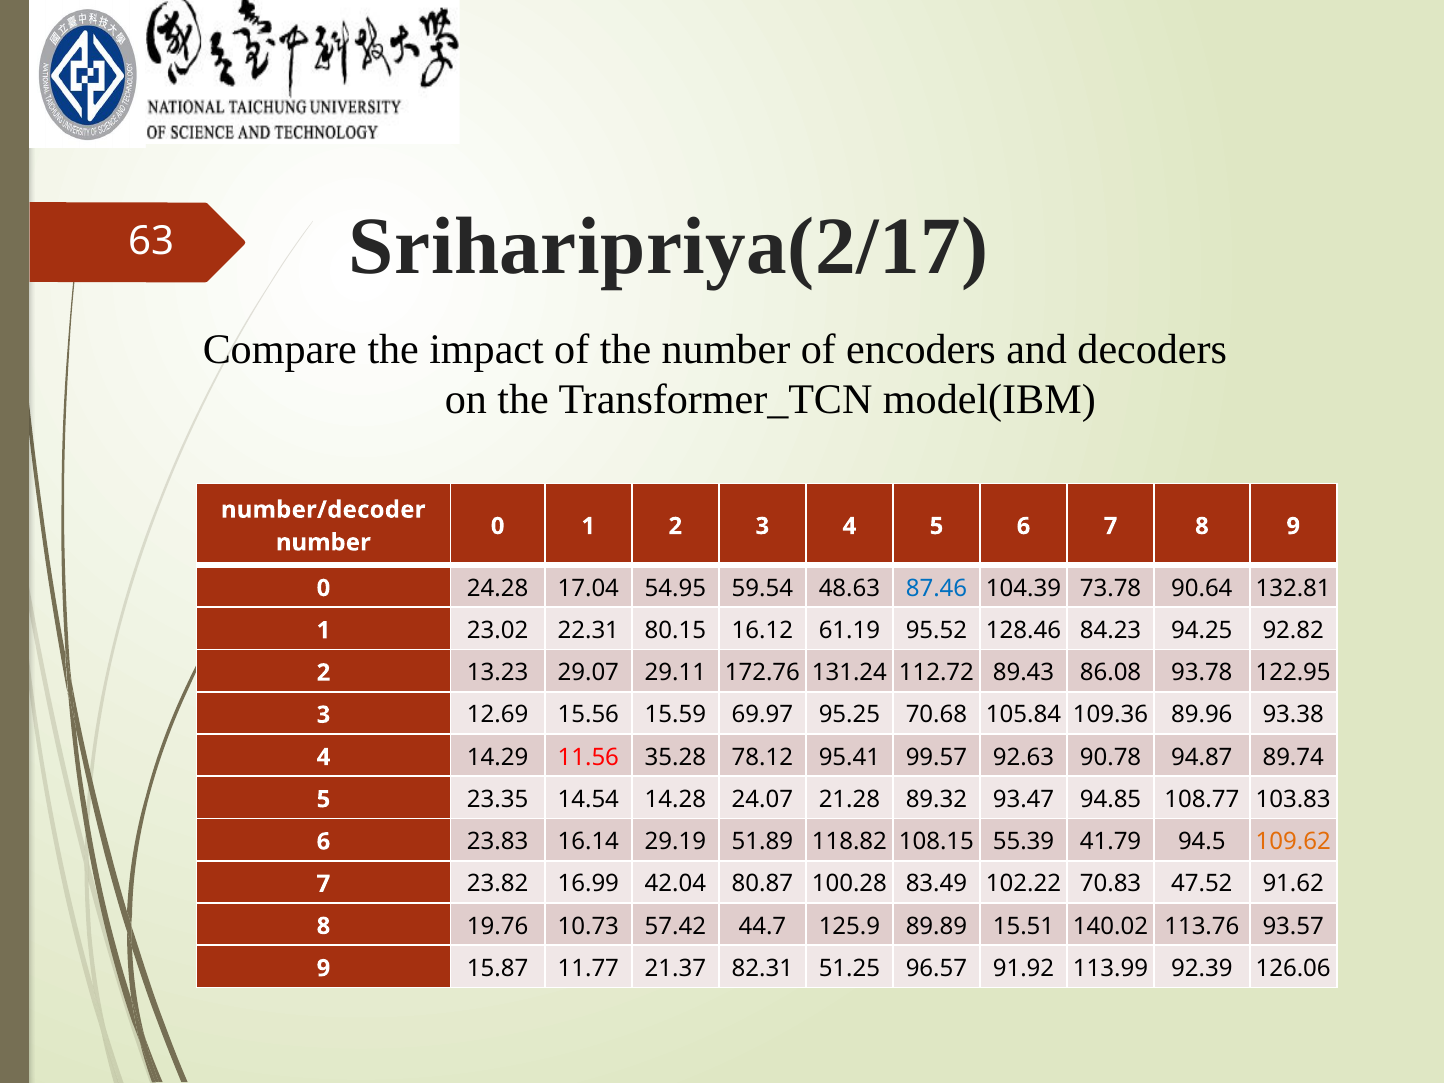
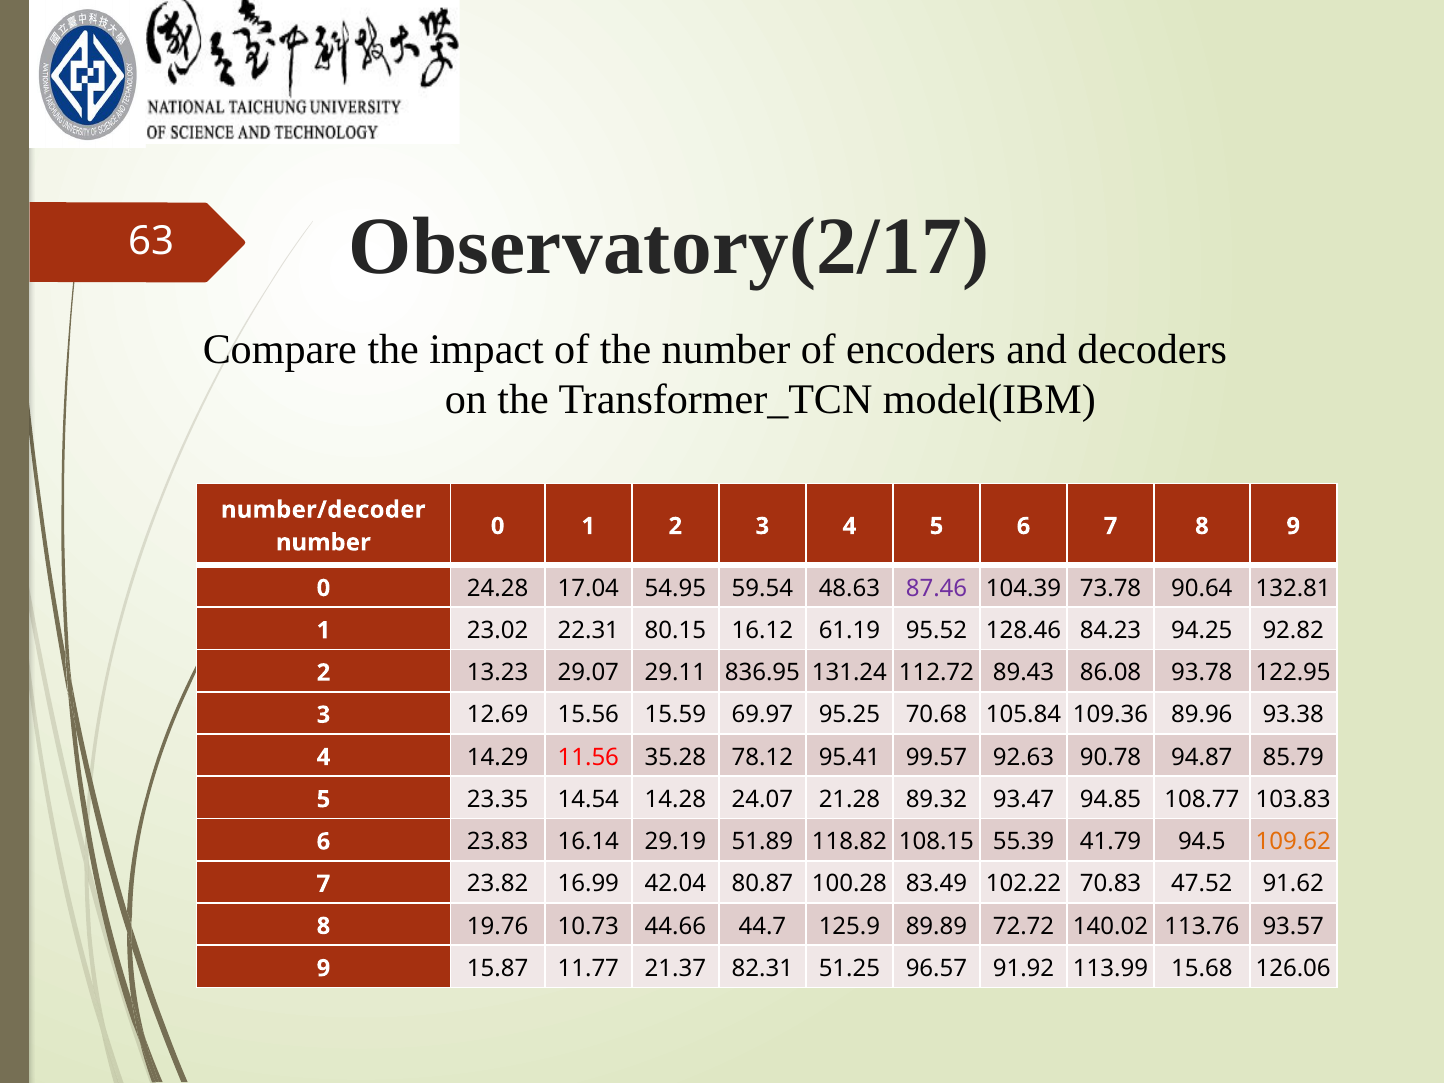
Sriharipriya(2/17: Sriharipriya(2/17 -> Observatory(2/17 (669, 246)
87.46 colour: blue -> purple (936, 588)
172.76: 172.76 -> 836.95 (762, 673)
89.74: 89.74 -> 85.79 (1293, 757)
57.42: 57.42 -> 44.66 (675, 926)
15.51: 15.51 -> 72.72 (1024, 926)
92.39: 92.39 -> 15.68 (1202, 968)
